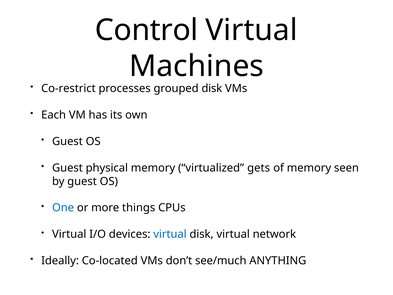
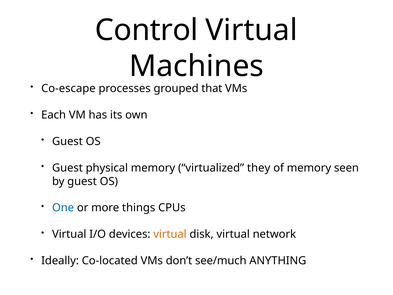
Co-restrict: Co-restrict -> Co-escape (68, 88)
grouped disk: disk -> that (212, 88)
gets: gets -> they (259, 168)
virtual colour: blue -> orange (170, 234)
